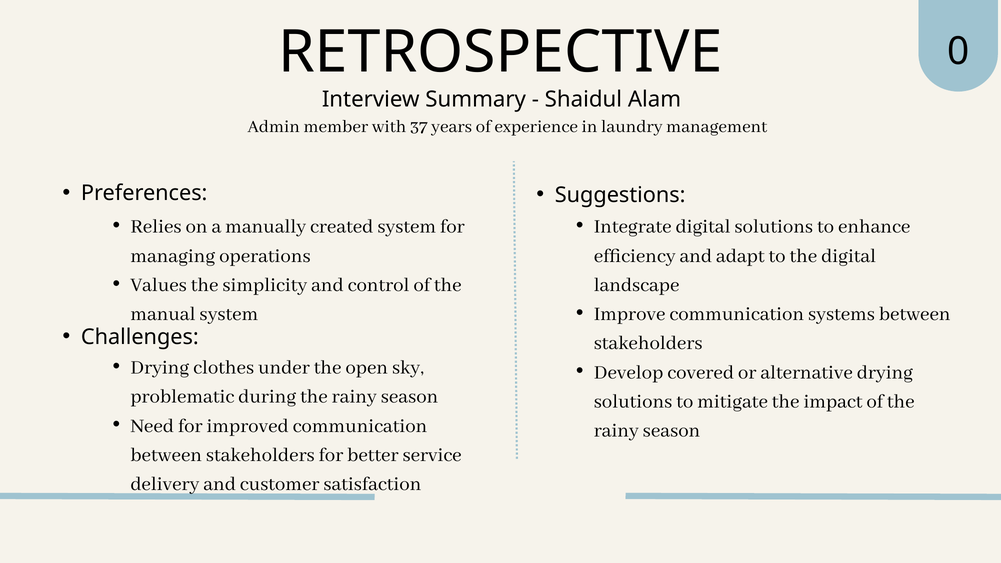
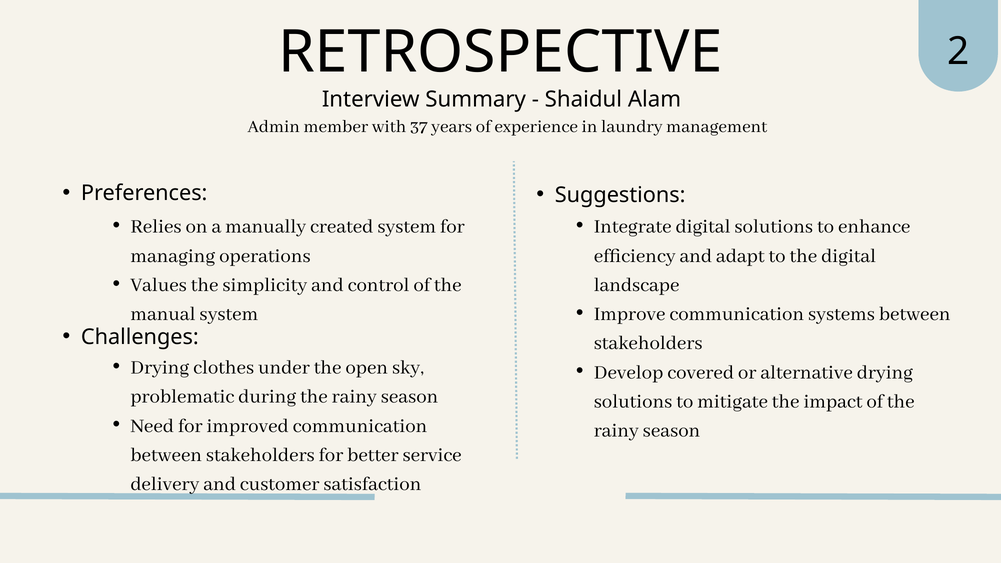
0: 0 -> 2 (958, 52)
